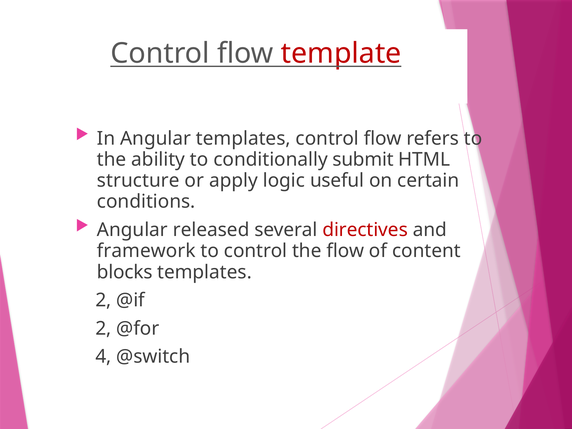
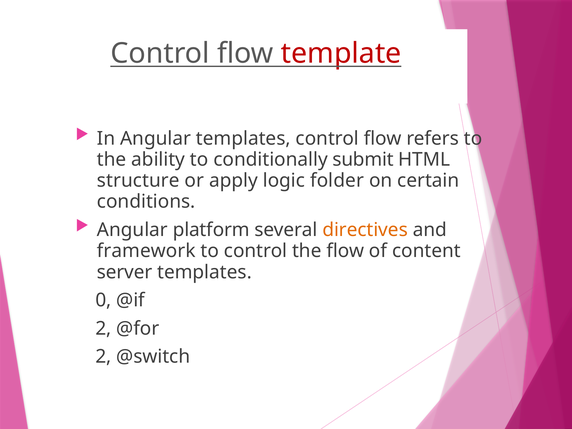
useful: useful -> folder (337, 181)
released: released -> platform (211, 230)
directives colour: red -> orange (365, 230)
blocks: blocks -> server (125, 272)
2: 2 -> 0 (103, 300)
4: 4 -> 2 (103, 357)
